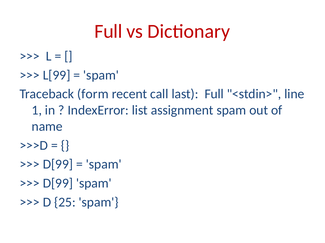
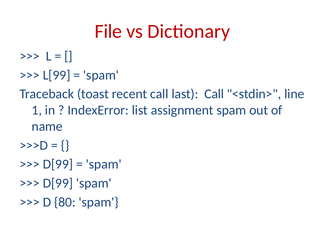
Full: Full -> File (108, 31)
form: form -> toast (93, 94)
last Full: Full -> Call (214, 94)
25: 25 -> 80 (65, 203)
